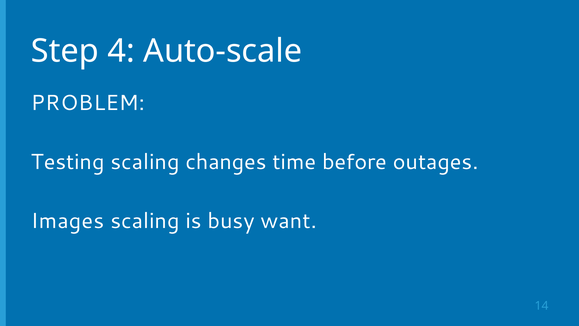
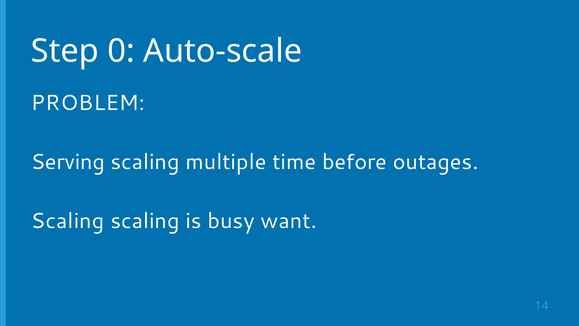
4: 4 -> 0 (121, 51)
Testing: Testing -> Serving (68, 162)
changes: changes -> multiple (226, 162)
Images: Images -> Scaling (68, 221)
